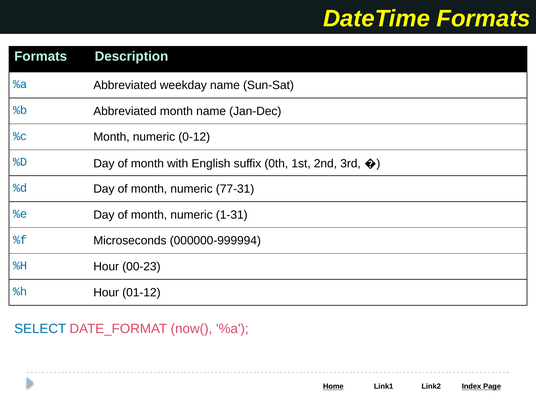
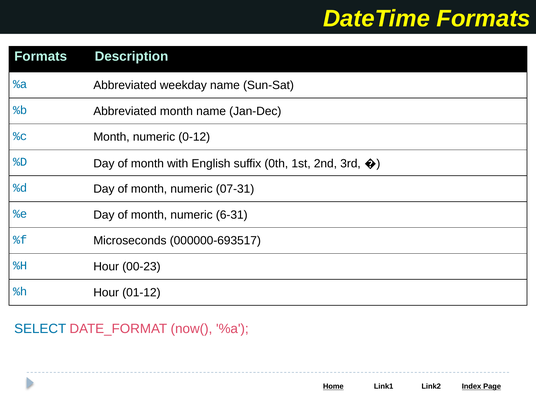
77-31: 77-31 -> 07-31 (235, 189)
1-31: 1-31 -> 6-31 (232, 215)
000000-999994: 000000-999994 -> 000000-693517 (215, 241)
